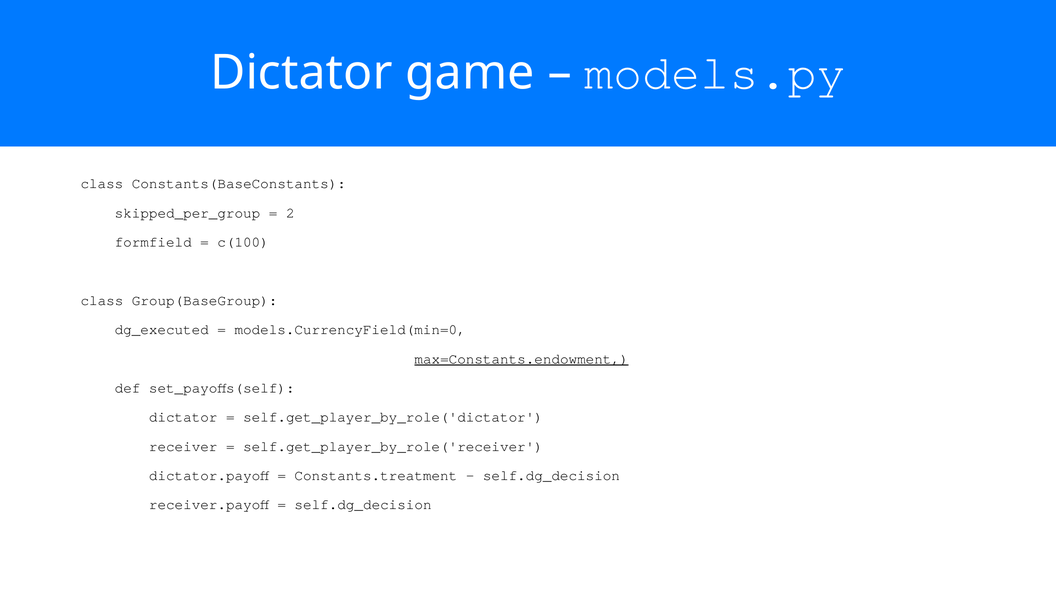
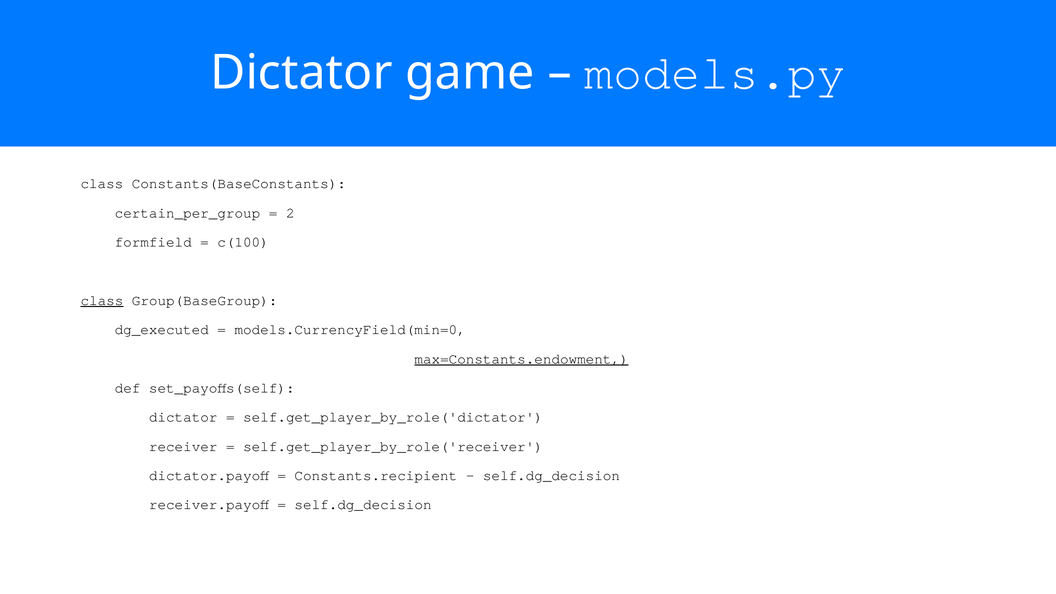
skipped_per_group: skipped_per_group -> certain_per_group (187, 213)
class underline: none -> present (102, 300)
Constants.treatment: Constants.treatment -> Constants.recipient (376, 476)
